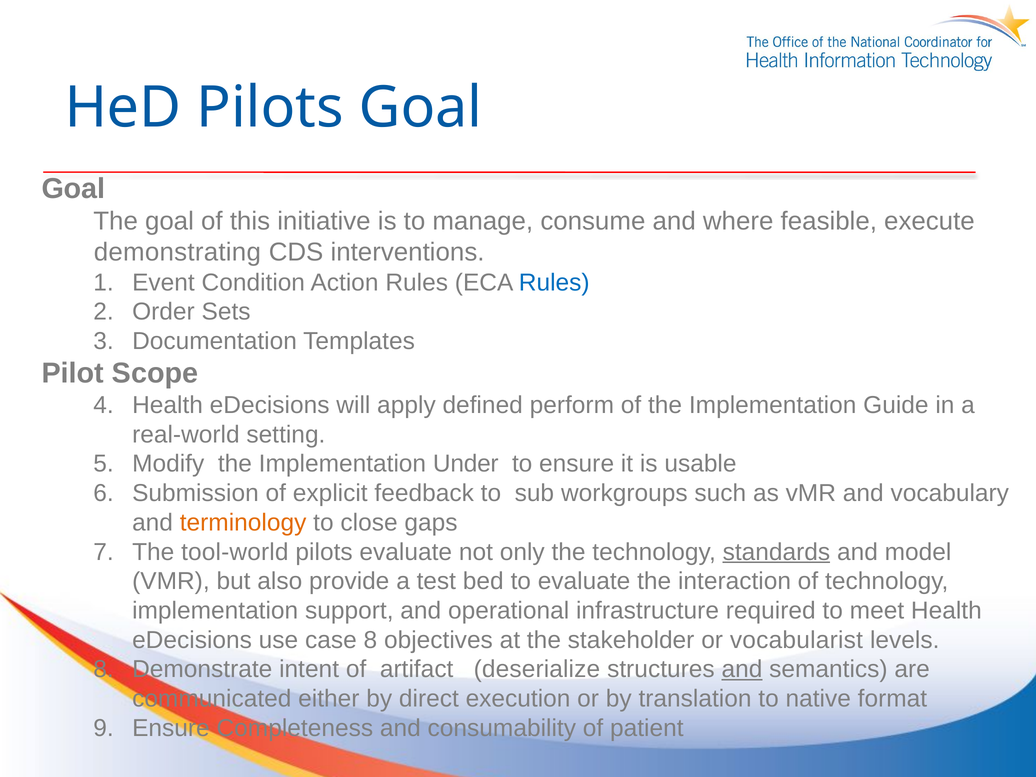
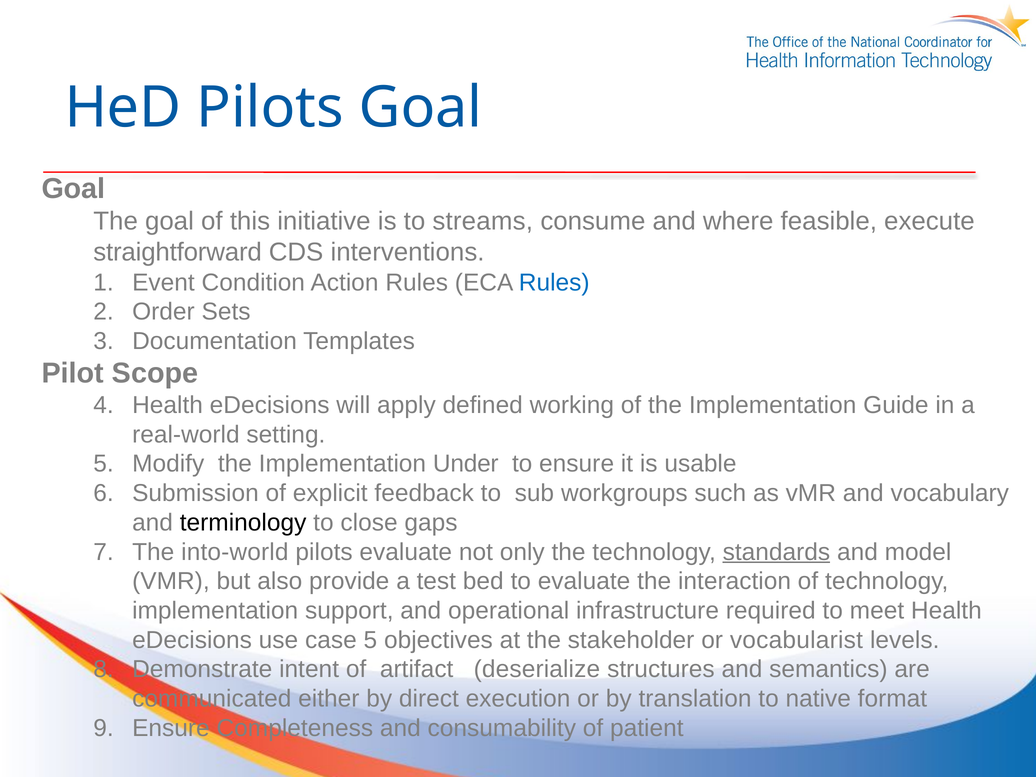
manage: manage -> streams (483, 221)
demonstrating: demonstrating -> straightforward (178, 252)
perform: perform -> working (572, 405)
terminology colour: orange -> black (243, 523)
tool-world: tool-world -> into-world (235, 552)
case 8: 8 -> 5 (370, 640)
and underline: present -> none (742, 669)
